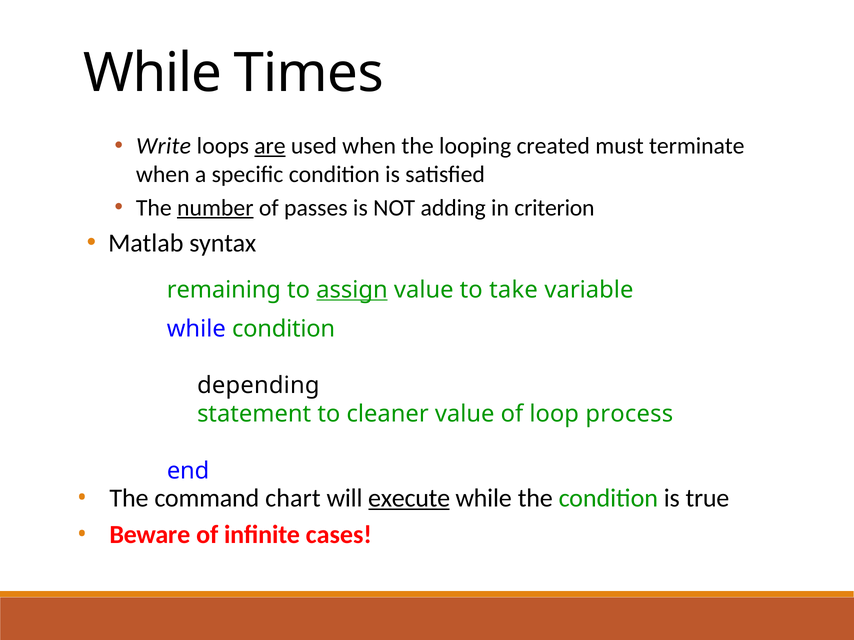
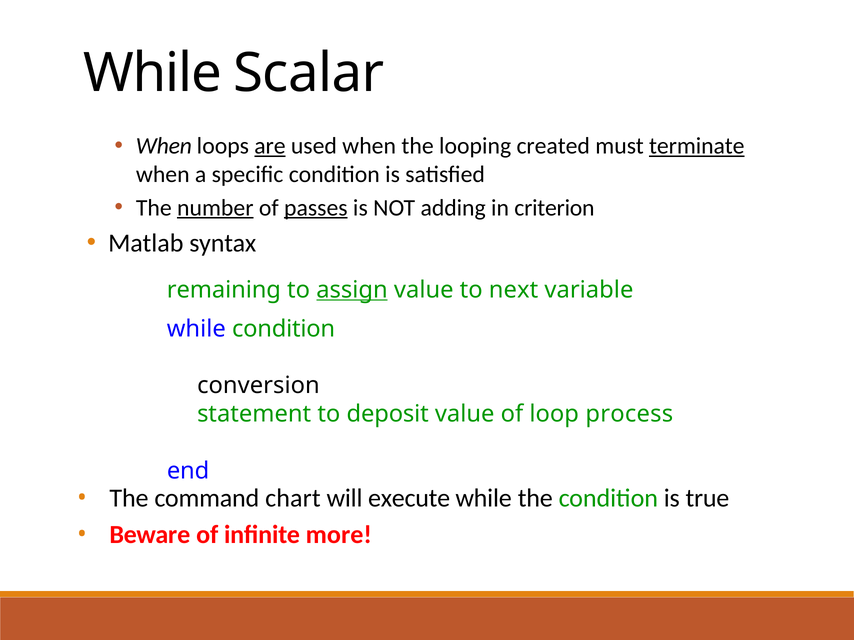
Times: Times -> Scalar (309, 74)
Write: Write -> When (164, 146)
terminate underline: none -> present (697, 146)
passes underline: none -> present (316, 208)
take: take -> next (514, 290)
depending: depending -> conversion (258, 386)
cleaner: cleaner -> deposit (388, 414)
execute underline: present -> none (409, 499)
cases: cases -> more (339, 535)
